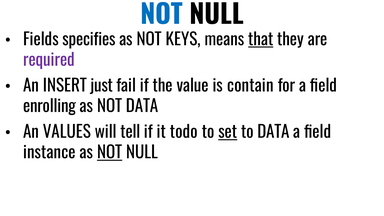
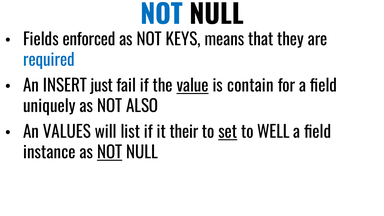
specifies: specifies -> enforced (89, 40)
that underline: present -> none (261, 40)
required colour: purple -> blue (49, 60)
value underline: none -> present (193, 86)
enrolling: enrolling -> uniquely (49, 107)
NOT DATA: DATA -> ALSO (142, 107)
tell: tell -> list (130, 132)
todo: todo -> their (184, 132)
to DATA: DATA -> WELL (273, 132)
